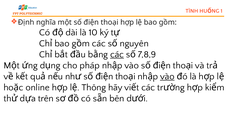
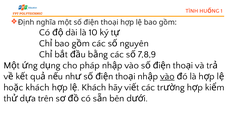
các underline: present -> none (117, 54)
online: online -> khách (38, 87)
Thông: Thông -> Khách (94, 87)
